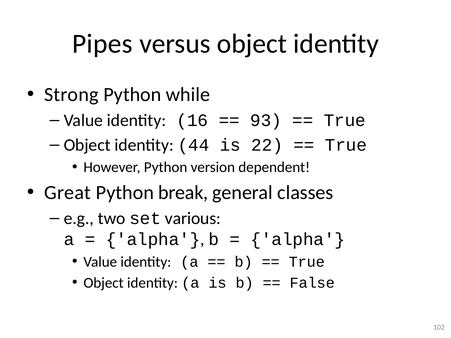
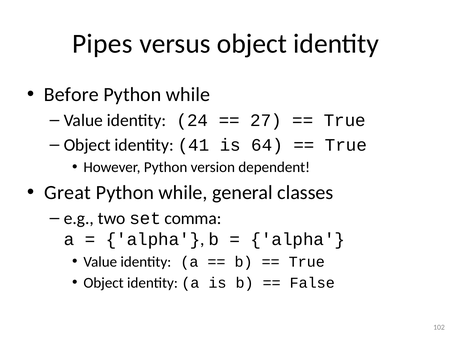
Strong: Strong -> Before (71, 95)
16: 16 -> 24 (192, 120)
93: 93 -> 27 (266, 120)
44: 44 -> 41 (194, 145)
22: 22 -> 64 (267, 145)
break: break -> while (183, 193)
various: various -> comma (193, 219)
